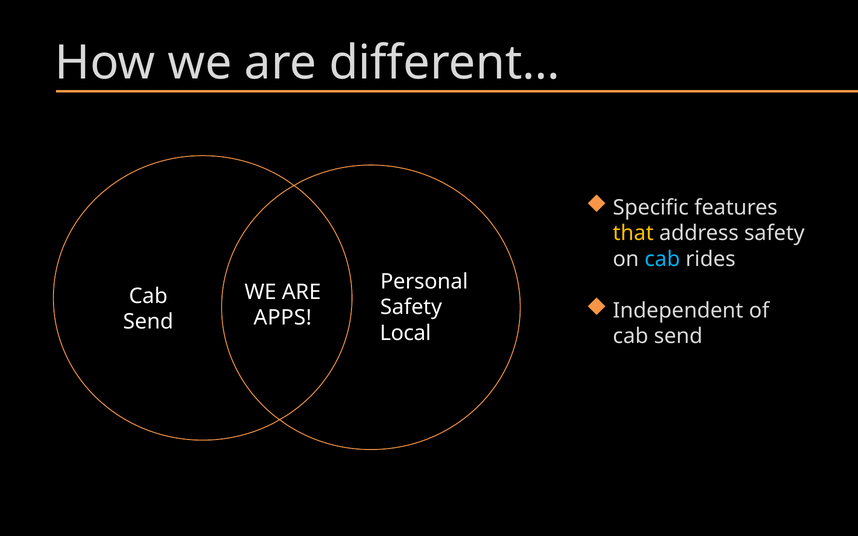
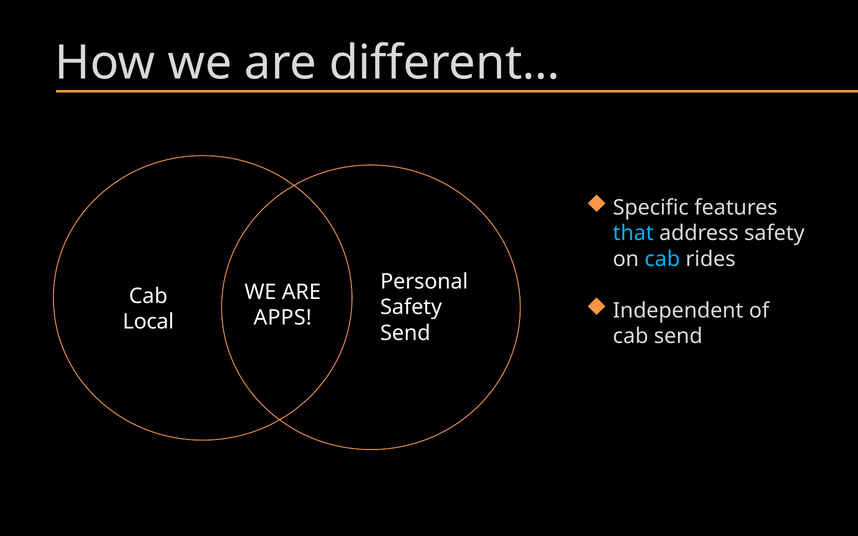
that colour: yellow -> light blue (633, 233)
Send: Send -> Local (148, 322)
Local: Local -> Send (405, 333)
